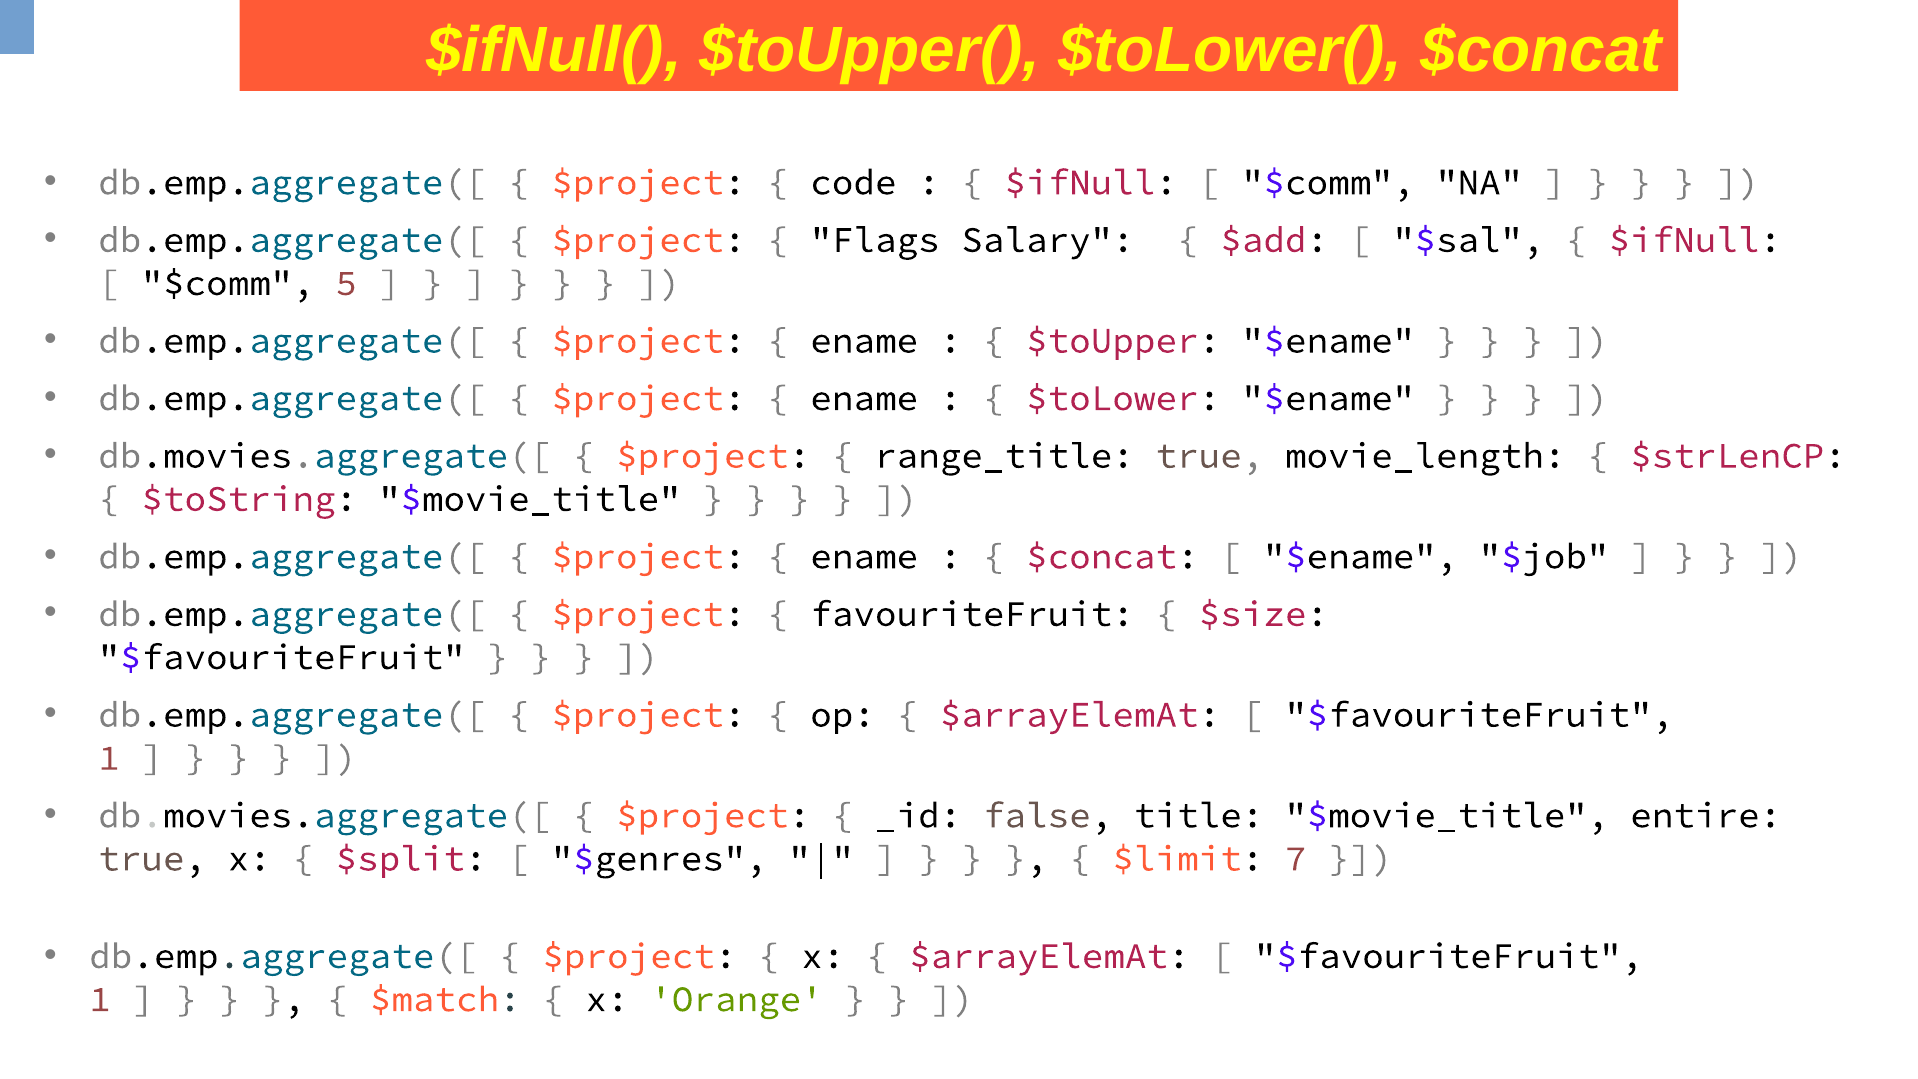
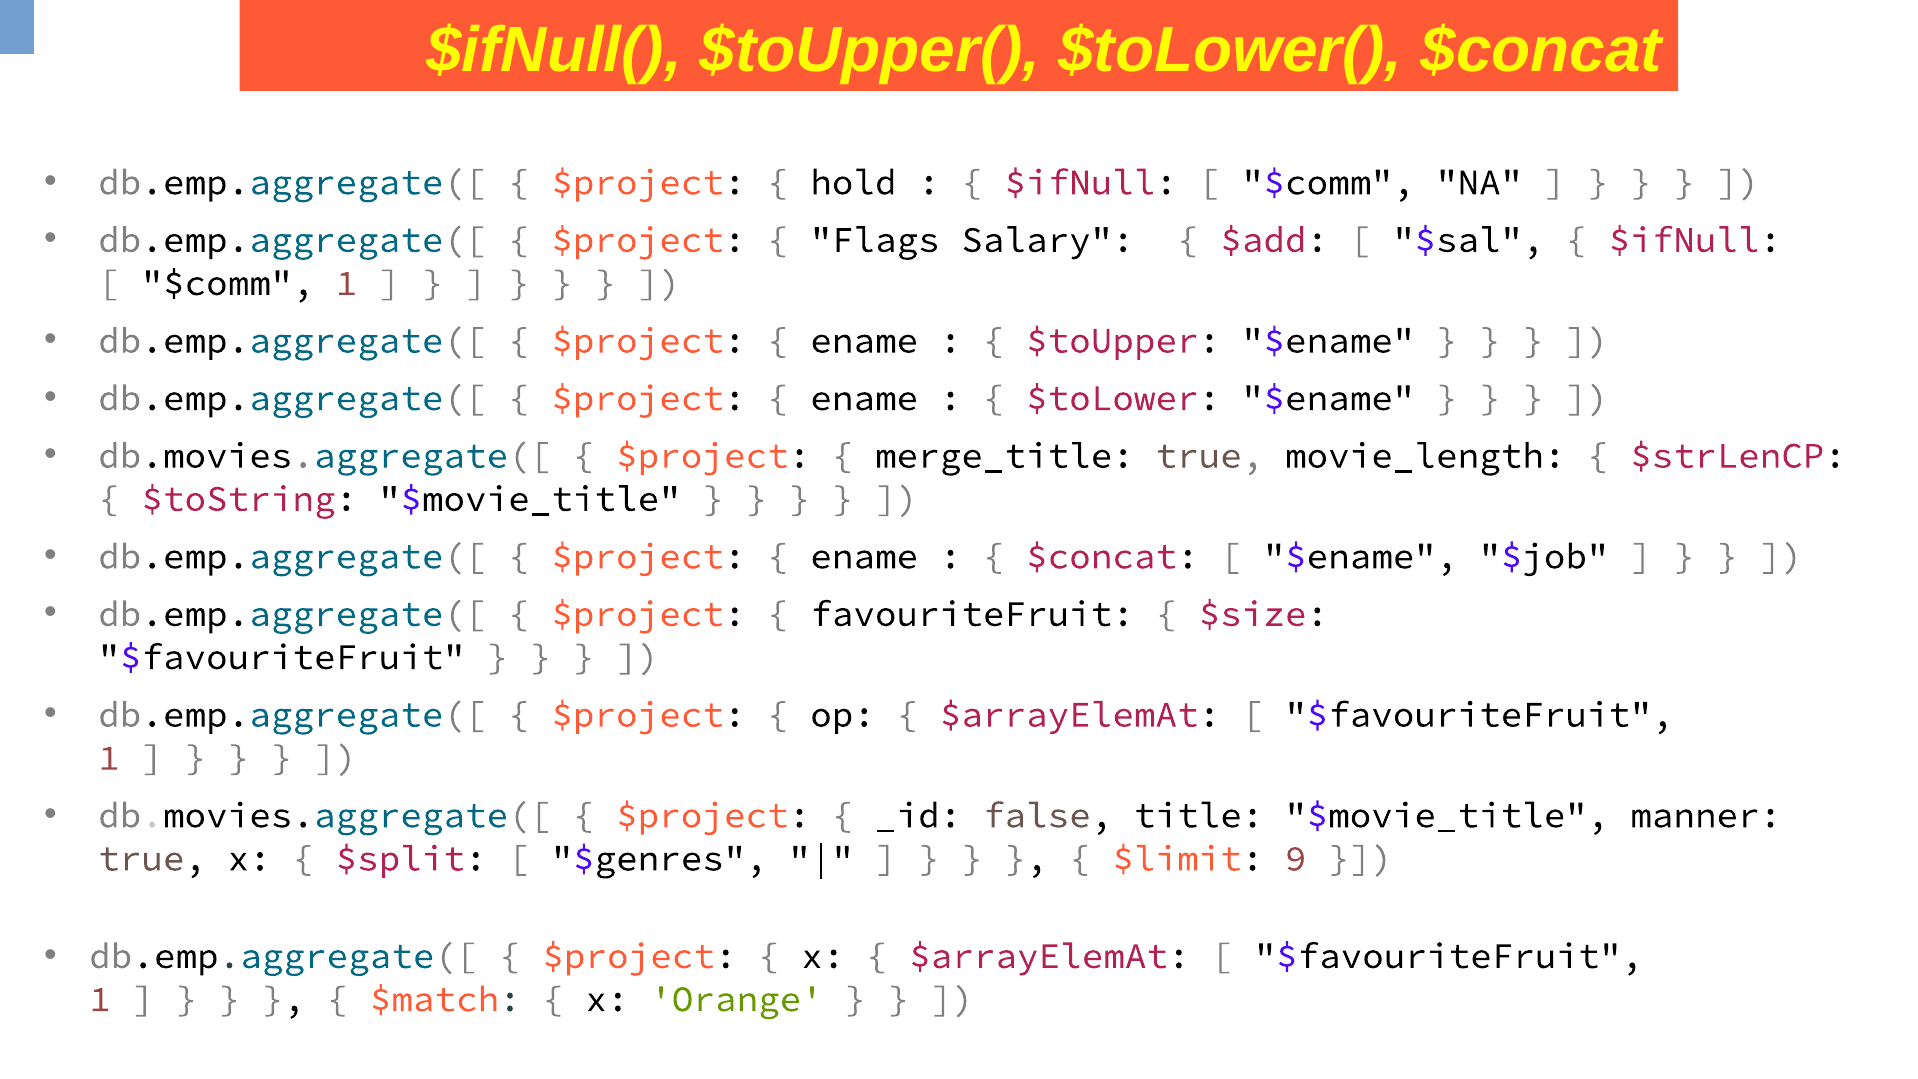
code: code -> hold (853, 182)
$comm 5: 5 -> 1 (346, 283)
range_title: range_title -> merge_title (1004, 456)
entire: entire -> manner (1706, 815)
7: 7 -> 9 (1296, 858)
